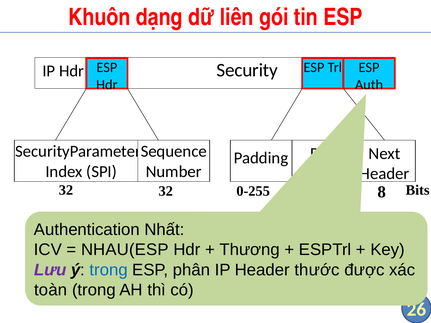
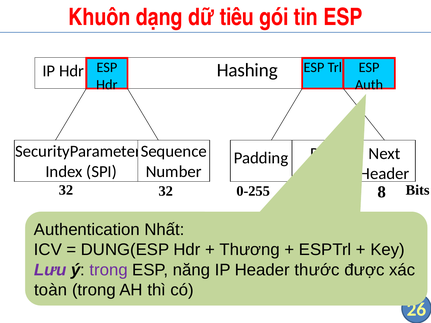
liên: liên -> tiêu (237, 17)
Security: Security -> Hashing (247, 70)
NHAU(ESP: NHAU(ESP -> DUNG(ESP (125, 250)
trong colour: blue -> purple (109, 270)
phân: phân -> năng (191, 270)
